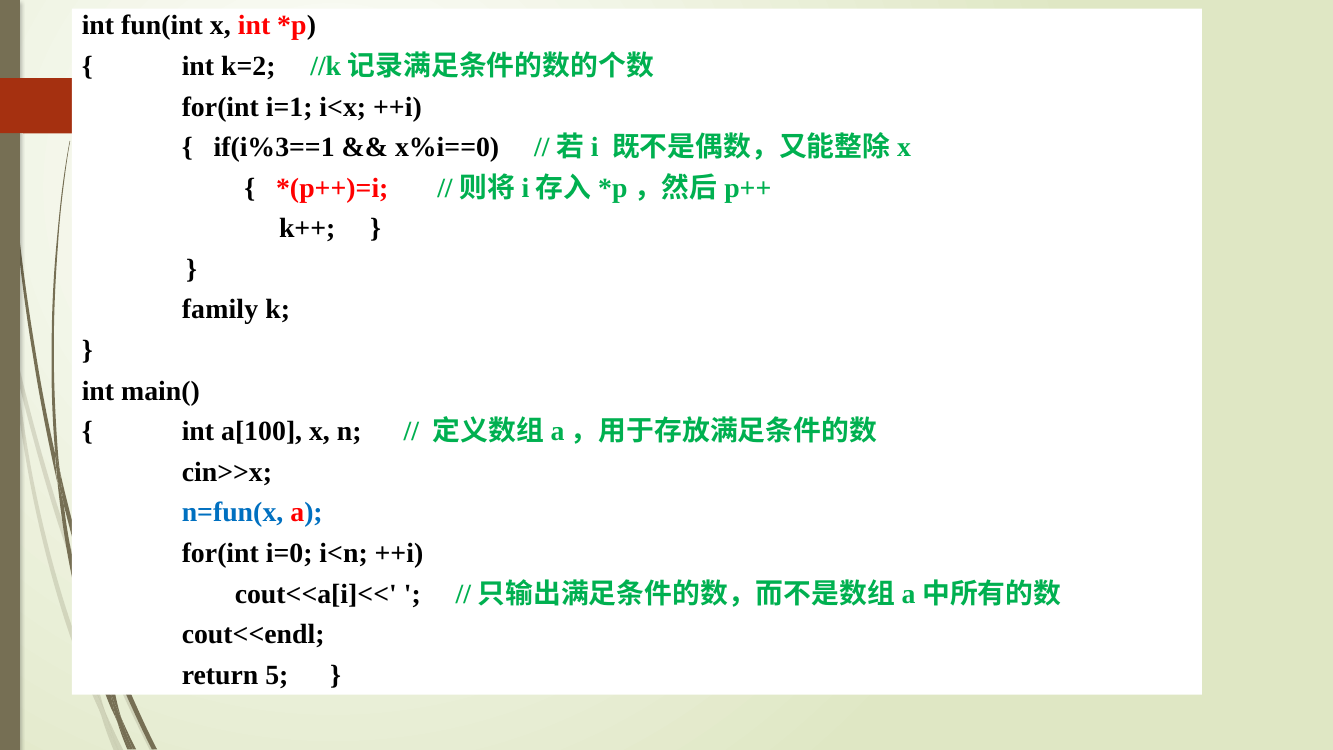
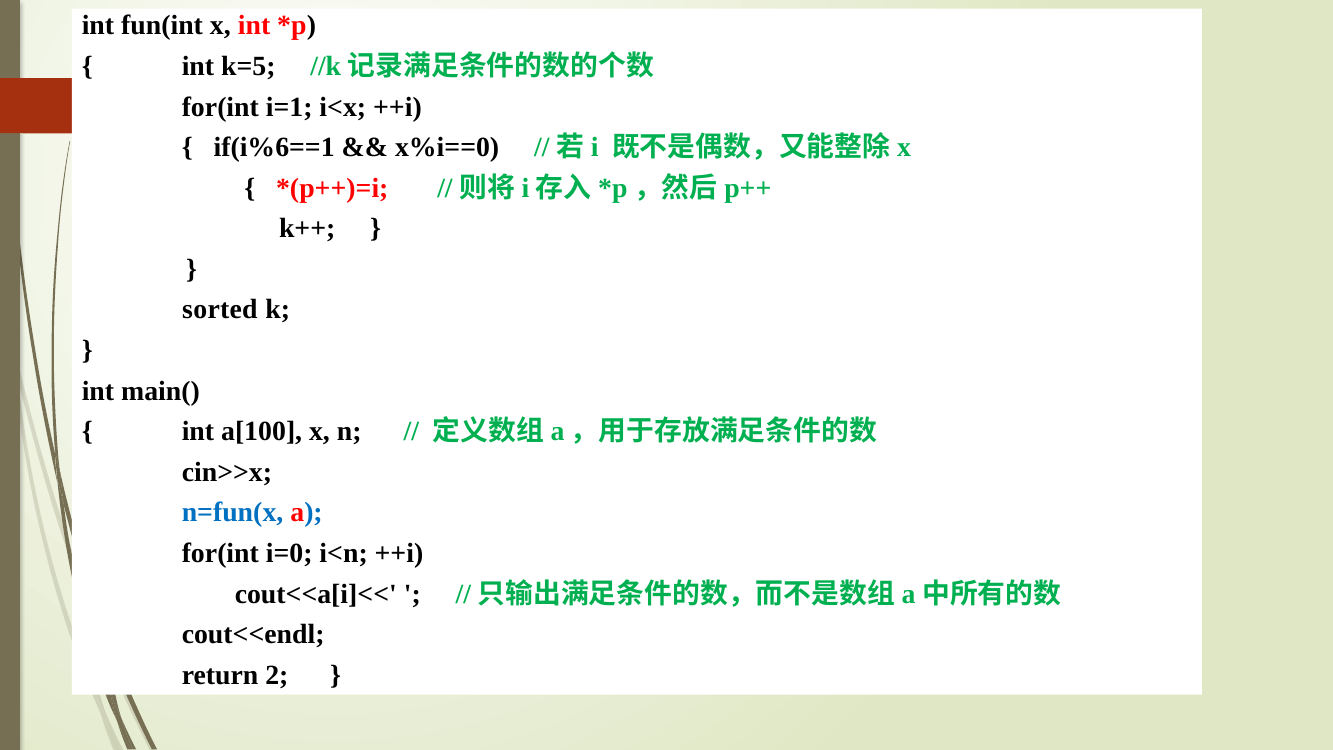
k=2: k=2 -> k=5 (248, 66)
if(i%3==1: if(i%3==1 -> if(i%6==1 (274, 147)
family: family -> sorted (220, 310)
5: 5 -> 2 (277, 675)
